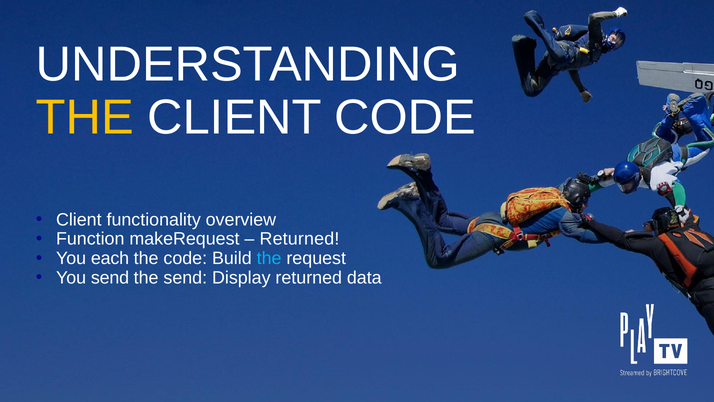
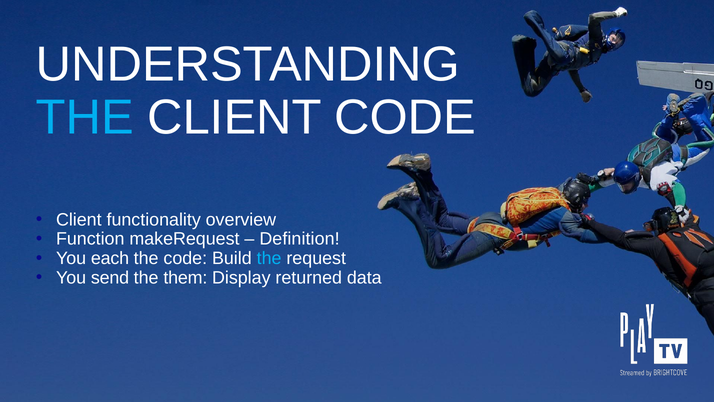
THE colour: yellow -> light blue (85, 118)
Returned: Returned -> Definition (300, 239)
the send: send -> them (185, 277)
